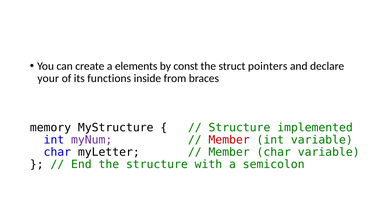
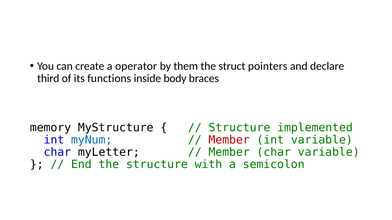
elements: elements -> operator (136, 66)
const: const -> them (186, 66)
your: your -> third (48, 79)
from: from -> body (175, 79)
myNum colour: purple -> blue (92, 140)
